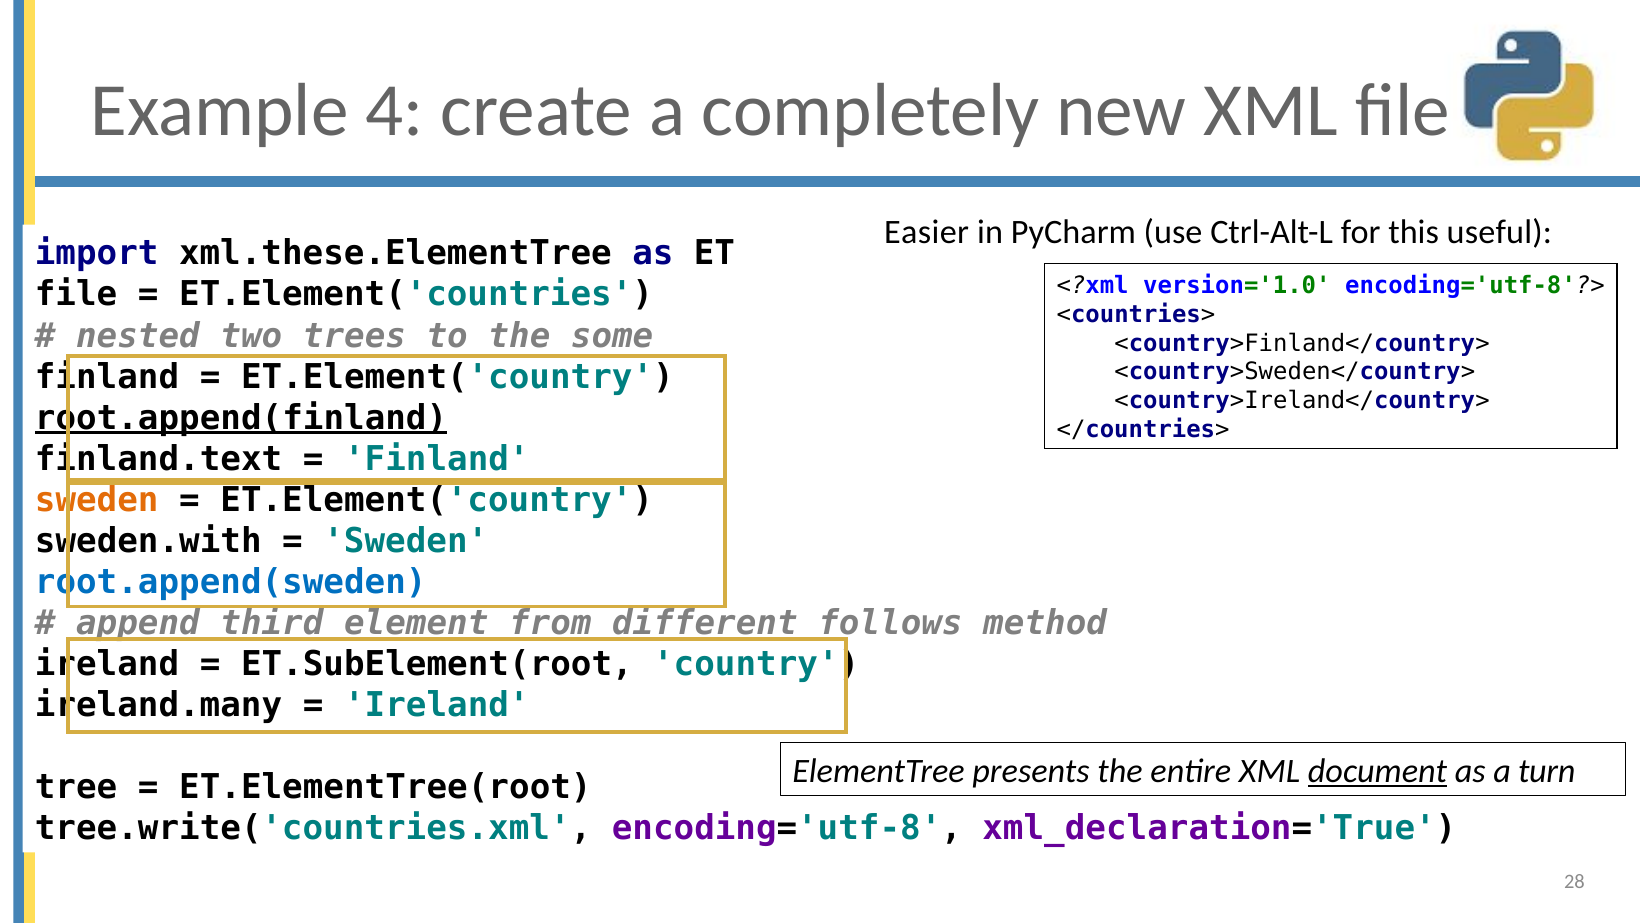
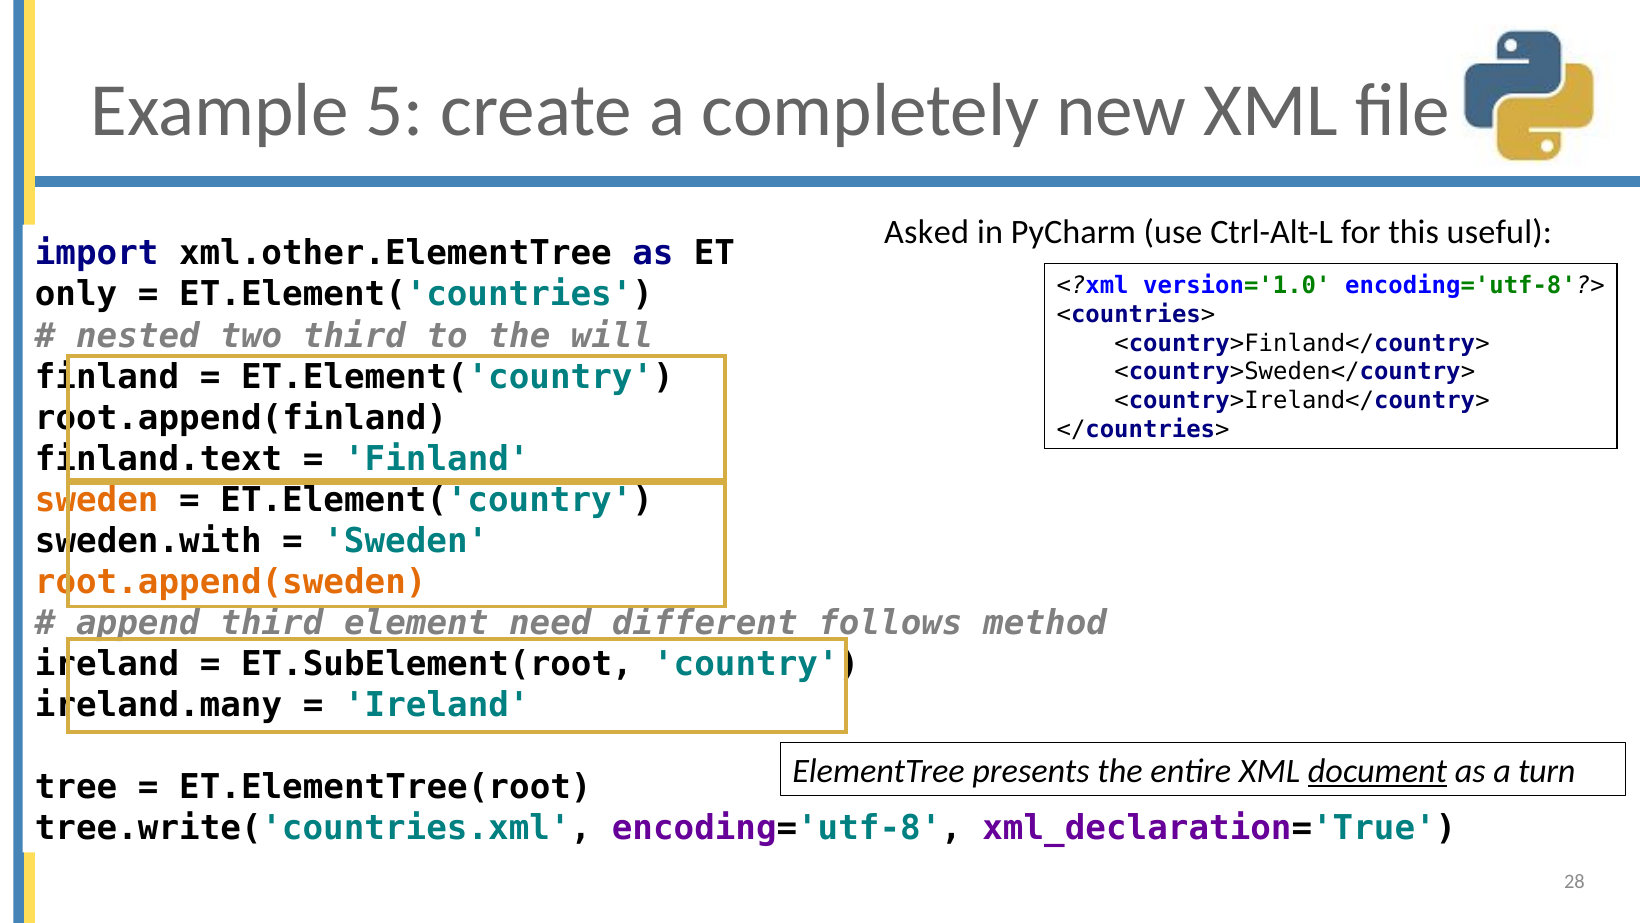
4: 4 -> 5 (395, 110)
Easier: Easier -> Asked (927, 232)
xml.these.ElementTree: xml.these.ElementTree -> xml.other.ElementTree (395, 254)
file: file -> only (76, 295)
two trees: trees -> third (354, 336)
some: some -> will (612, 336)
root.append(finland underline: present -> none (241, 418)
root.append(sweden colour: blue -> orange (231, 582)
from: from -> need (550, 623)
